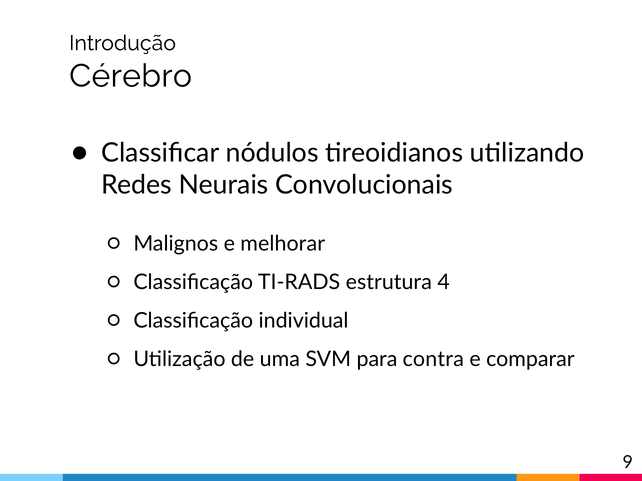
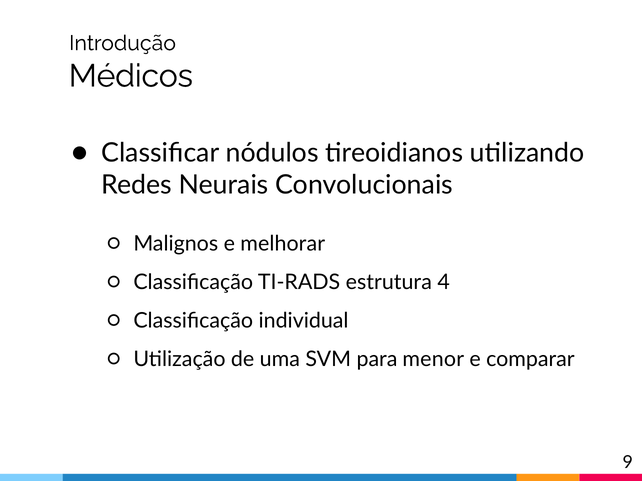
Cérebro: Cérebro -> Médicos (131, 76)
contra: contra -> menor (433, 360)
